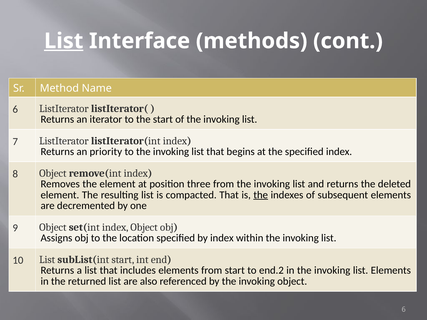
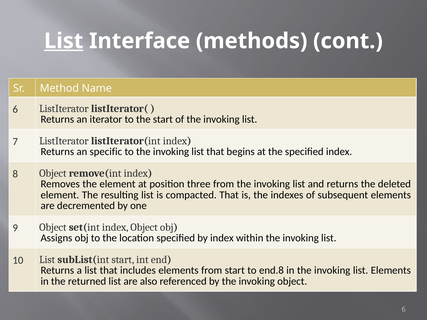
priority: priority -> specific (106, 152)
the underline: present -> none (261, 195)
end.2: end.2 -> end.8 (271, 271)
